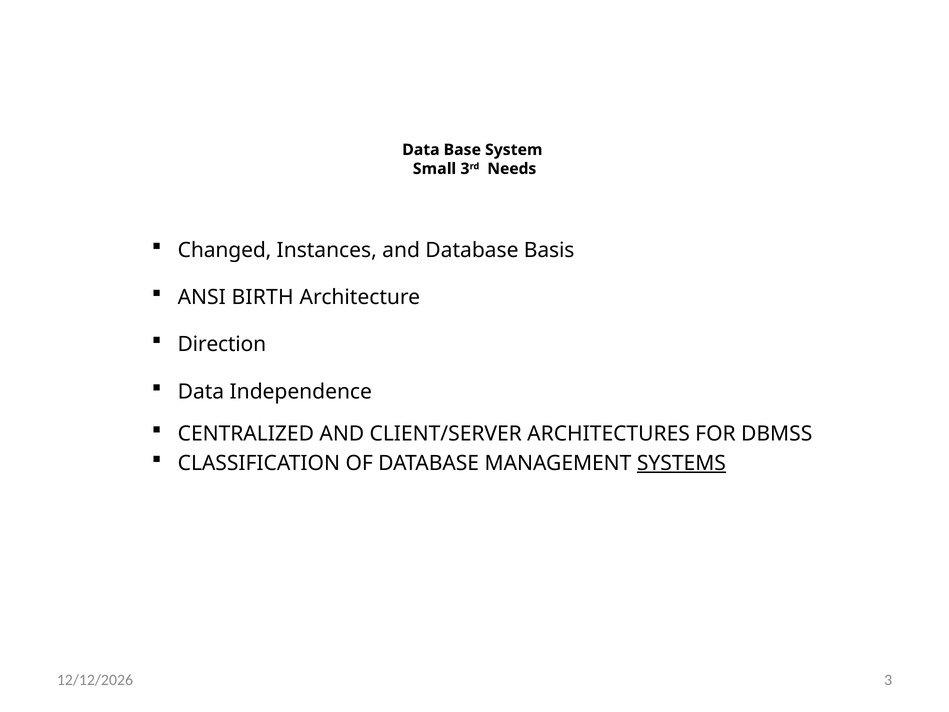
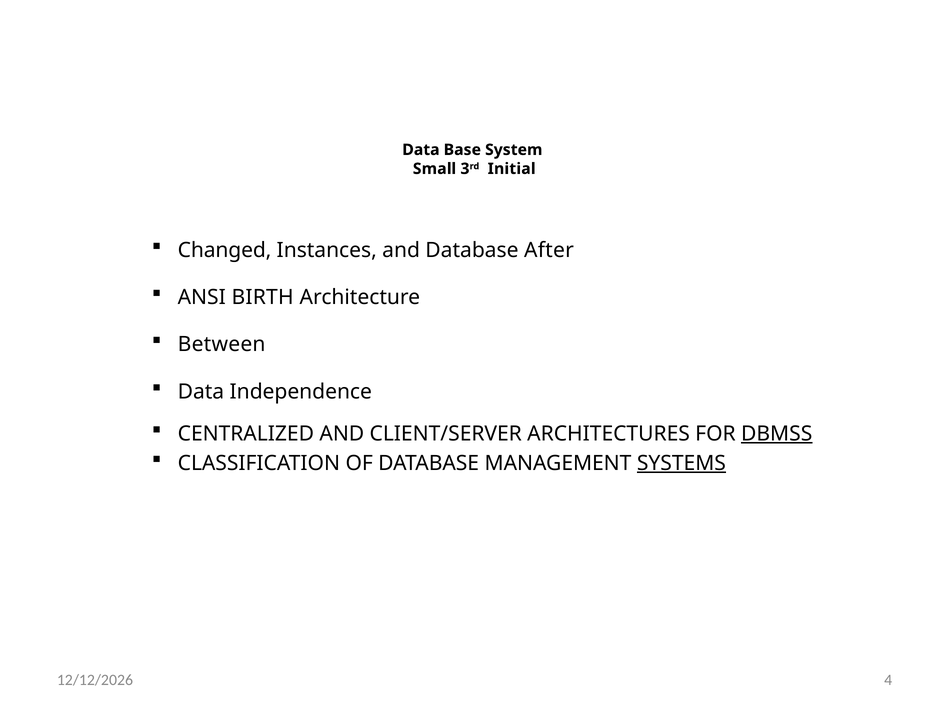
Needs: Needs -> Initial (512, 169)
Basis: Basis -> After (549, 250)
Direction: Direction -> Between (222, 344)
DBMSS underline: none -> present (777, 434)
3: 3 -> 4 (888, 680)
